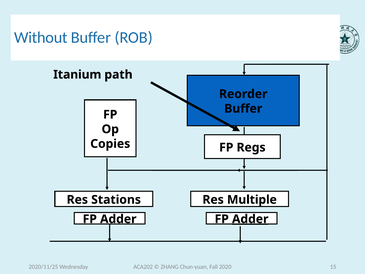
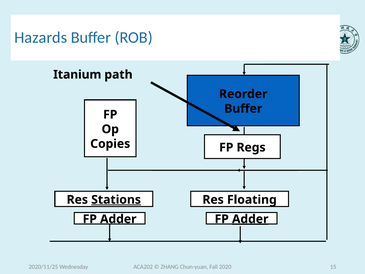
Without: Without -> Hazards (41, 37)
Stations underline: none -> present (116, 200)
Multiple: Multiple -> Floating (252, 200)
